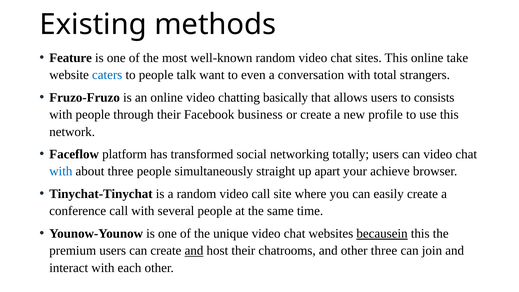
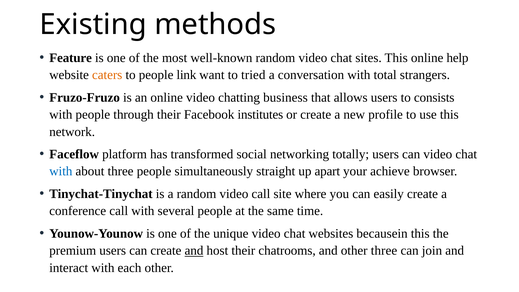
take: take -> help (457, 58)
caters colour: blue -> orange (107, 75)
talk: talk -> link (186, 75)
even: even -> tried (253, 75)
basically: basically -> business (285, 97)
business: business -> institutes (260, 115)
becausein underline: present -> none (382, 234)
